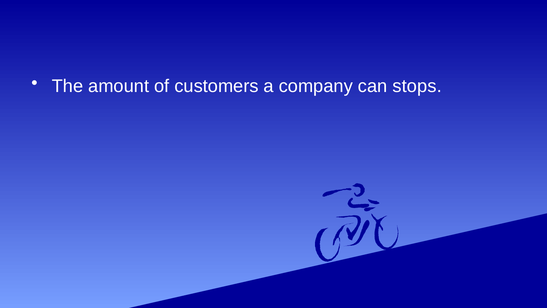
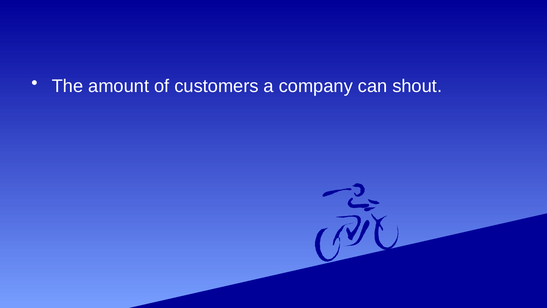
stops: stops -> shout (417, 86)
